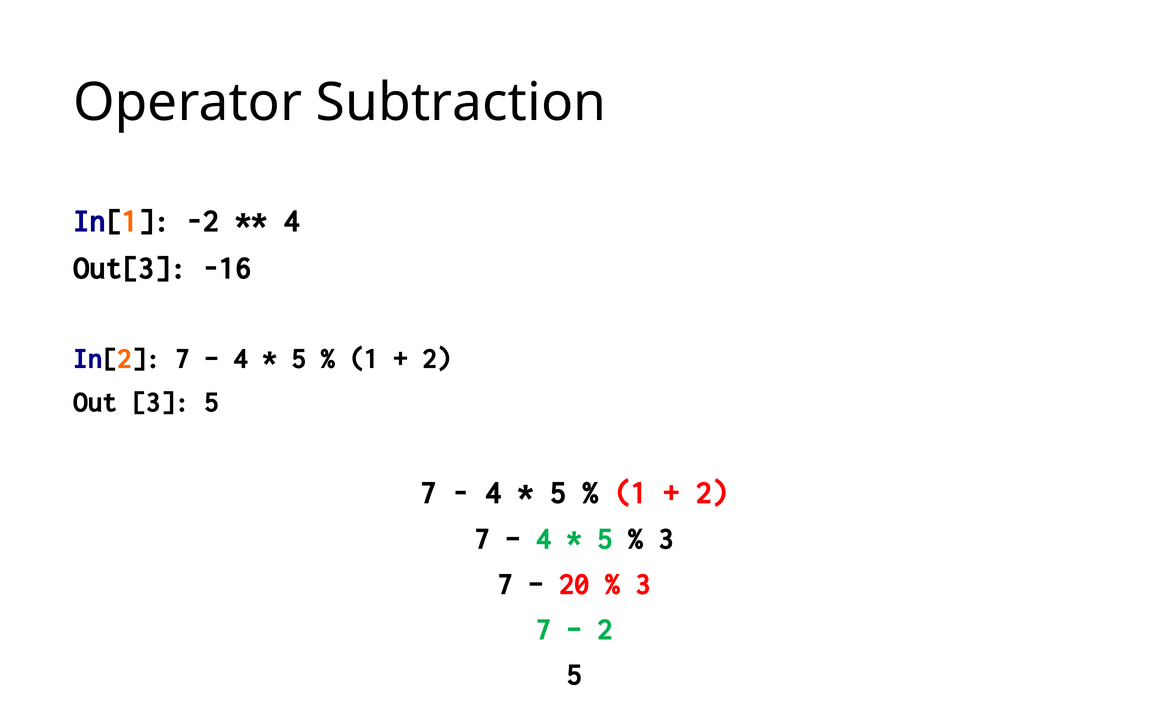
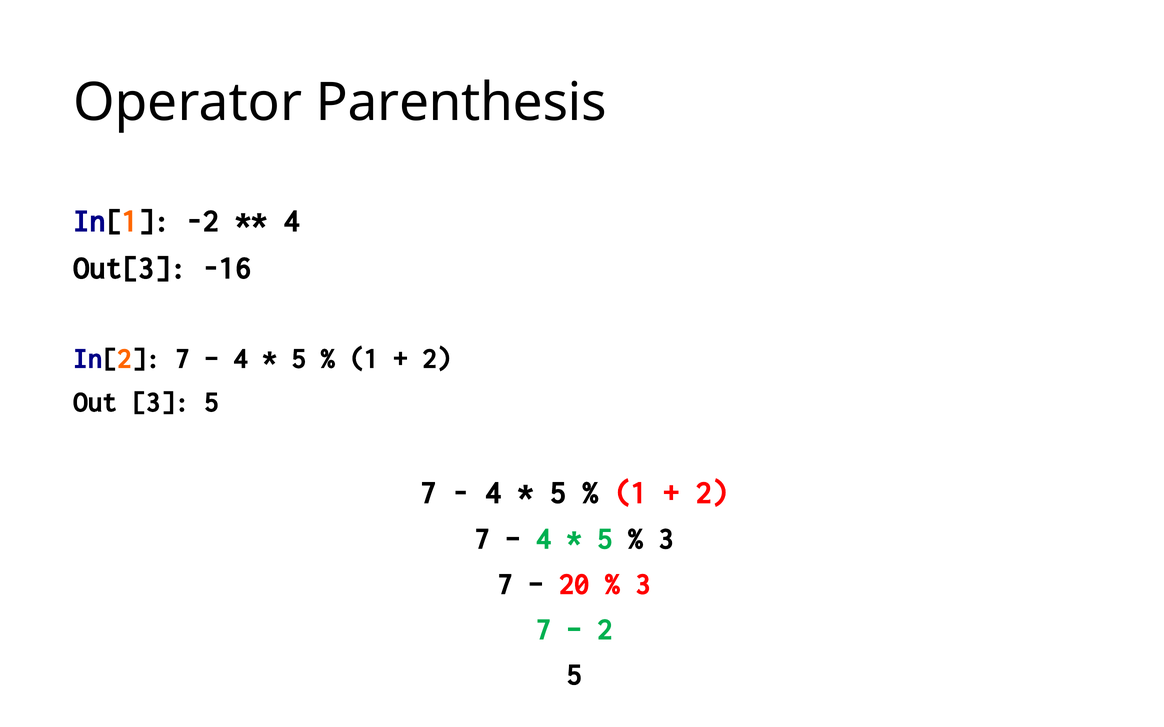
Subtraction: Subtraction -> Parenthesis (461, 103)
